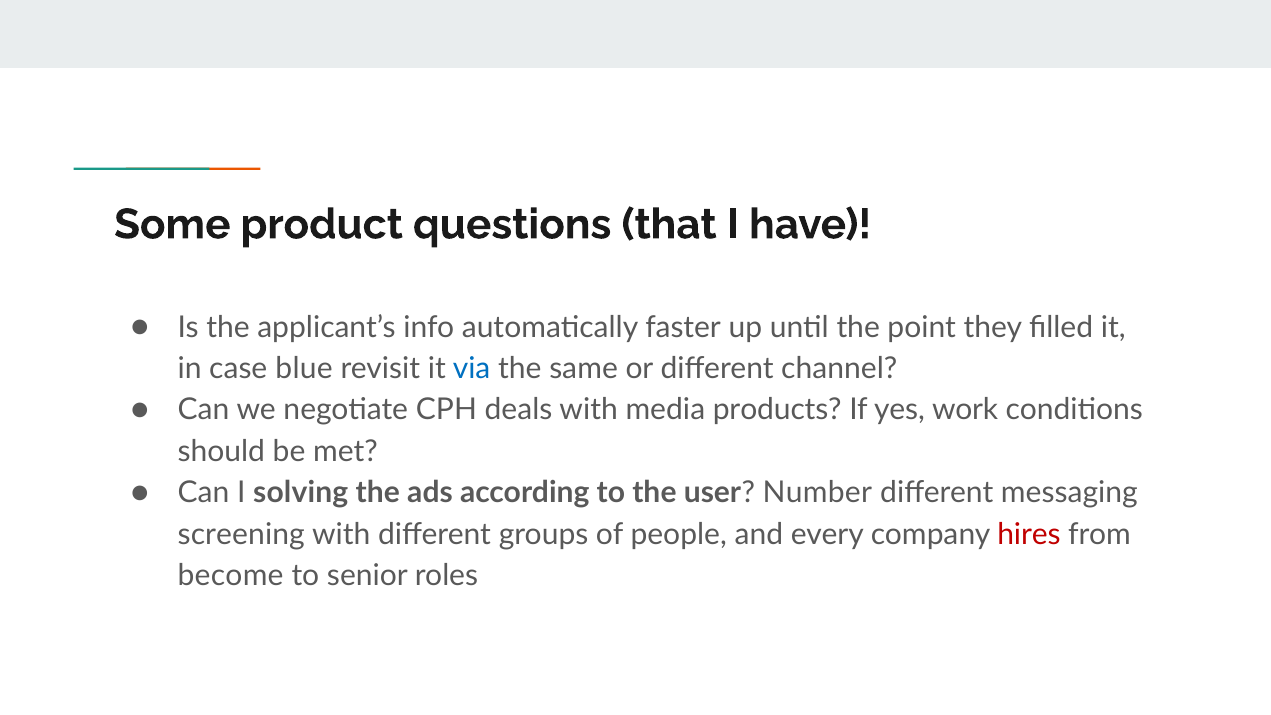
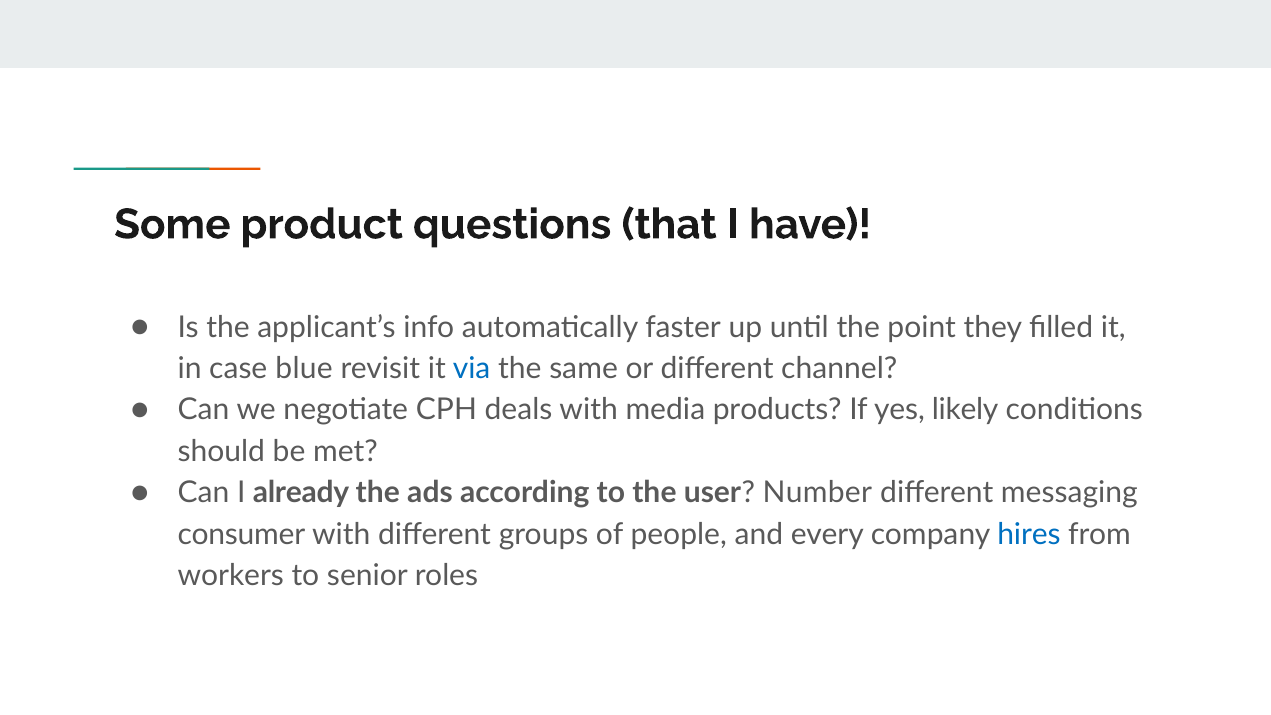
work: work -> likely (965, 410)
solving: solving -> already (301, 493)
screening: screening -> consumer (241, 534)
hires colour: red -> blue (1029, 534)
become: become -> workers (231, 575)
